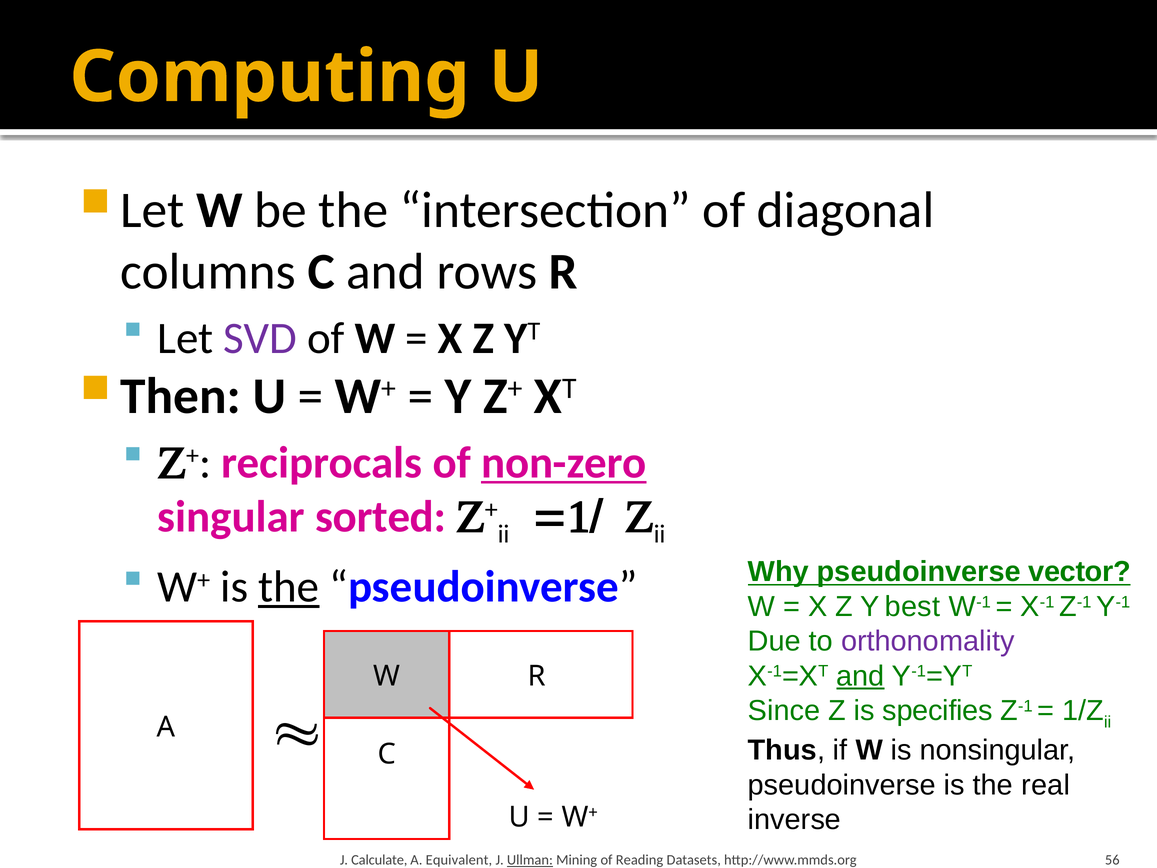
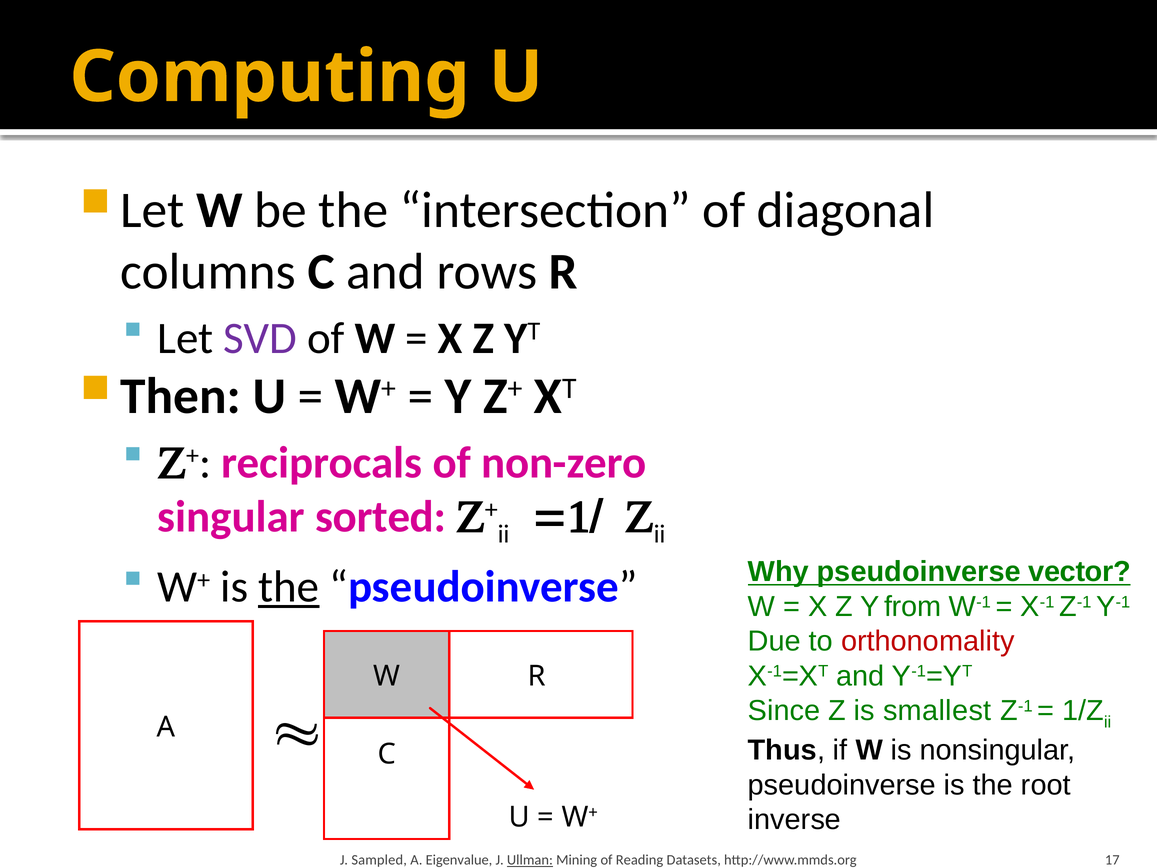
non-zero underline: present -> none (564, 463)
best: best -> from (913, 606)
orthonomality colour: purple -> red (928, 641)
and underline: present -> none (860, 676)
specifies: specifies -> smallest (937, 711)
real: real -> root (1046, 785)
Calculate: Calculate -> Sampled (379, 860)
Equivalent: Equivalent -> Eigenvalue (459, 860)
56: 56 -> 17 (1112, 860)
